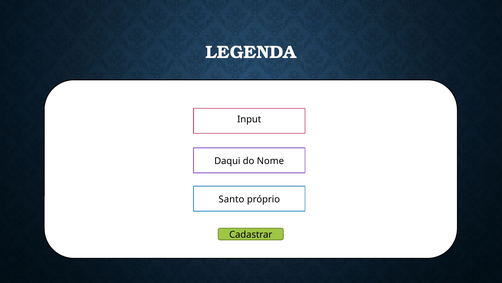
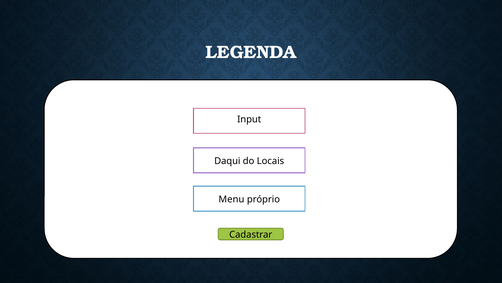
Nome: Nome -> Locais (270, 161)
Santo: Santo -> Menu (231, 199)
